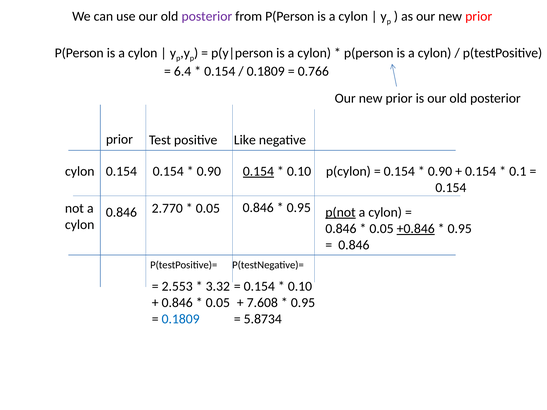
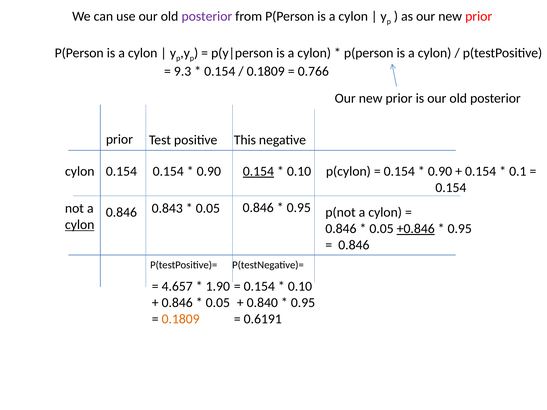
6.4: 6.4 -> 9.3 (183, 72)
Like: Like -> This (245, 140)
2.770: 2.770 -> 0.843 (167, 209)
p(not underline: present -> none (341, 212)
cylon underline: none -> present (80, 225)
2.553: 2.553 -> 4.657 (177, 286)
3.32: 3.32 -> 1.90 (218, 286)
7.608: 7.608 -> 0.840 (262, 303)
0.1809 colour: blue -> orange (181, 319)
5.8734: 5.8734 -> 0.6191 (263, 319)
